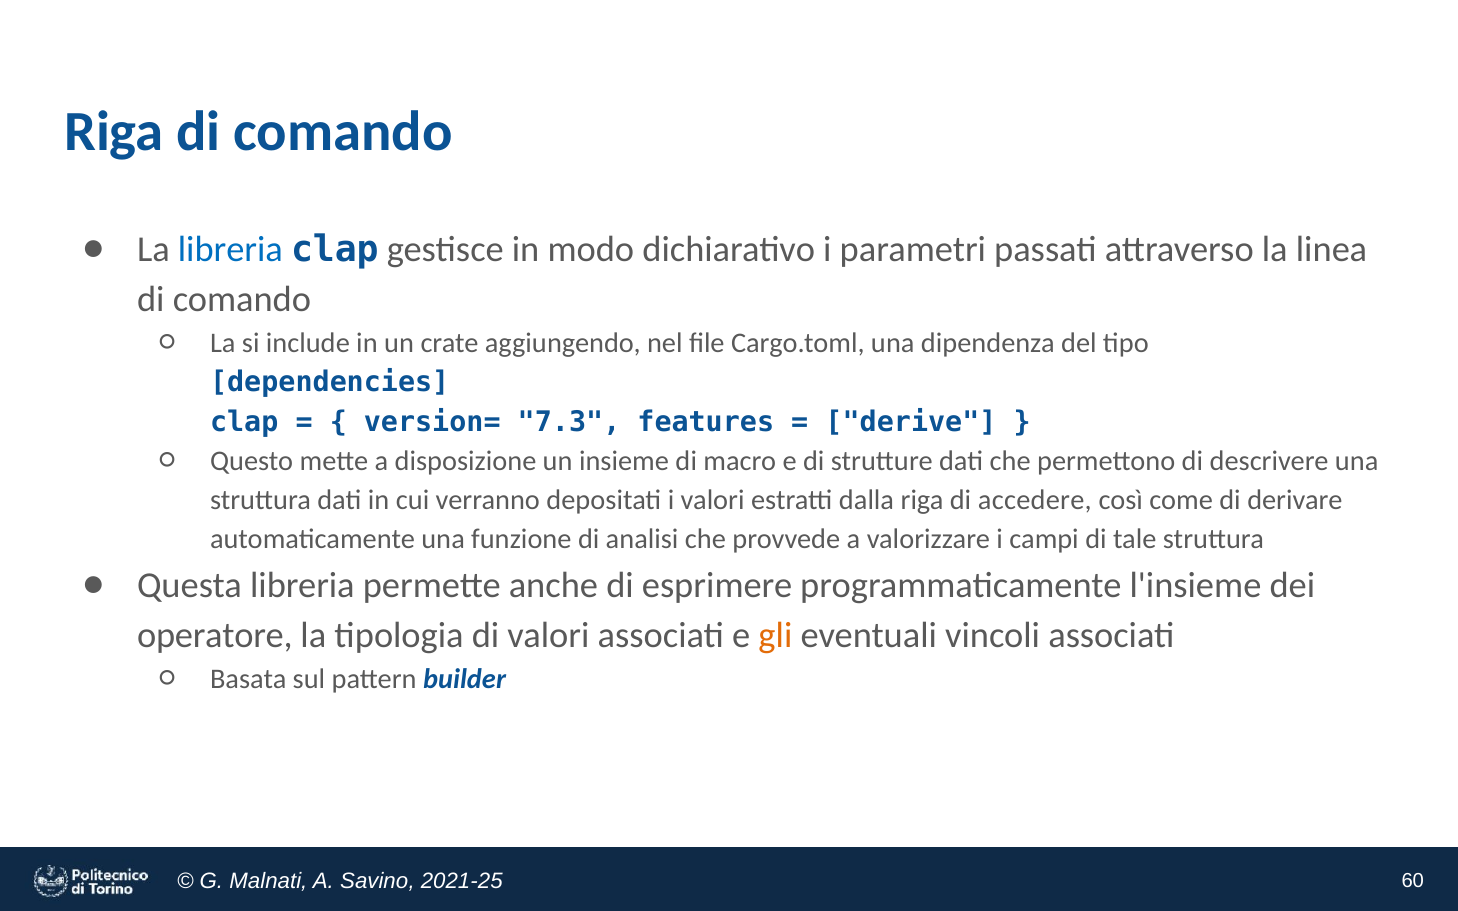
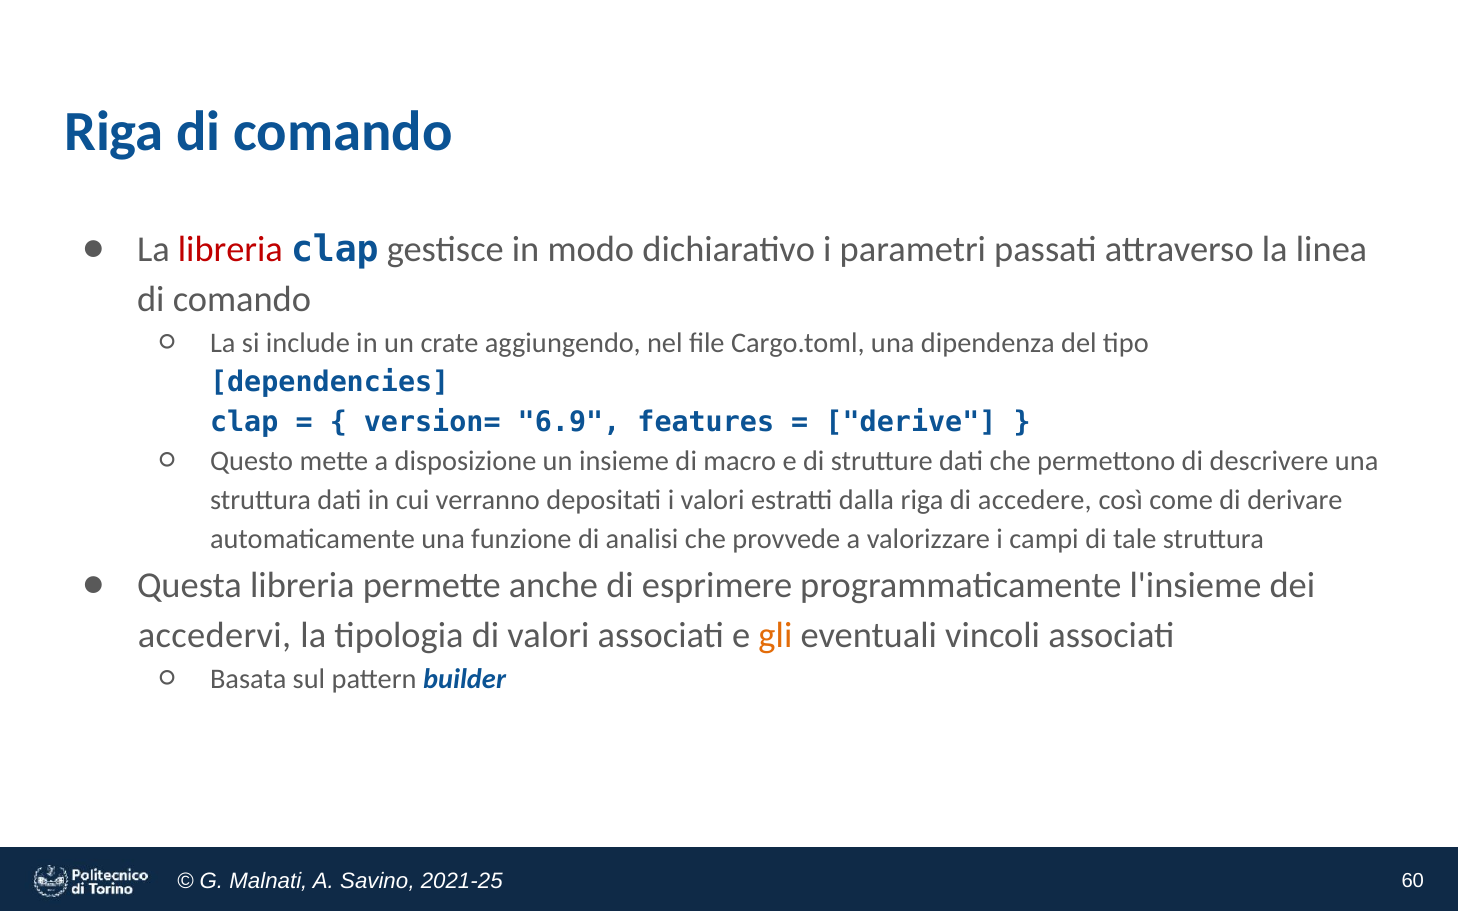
libreria colour: blue -> red (230, 250)
7.3: 7.3 -> 6.9 (569, 422)
operatore: operatore -> accedervi (215, 636)
